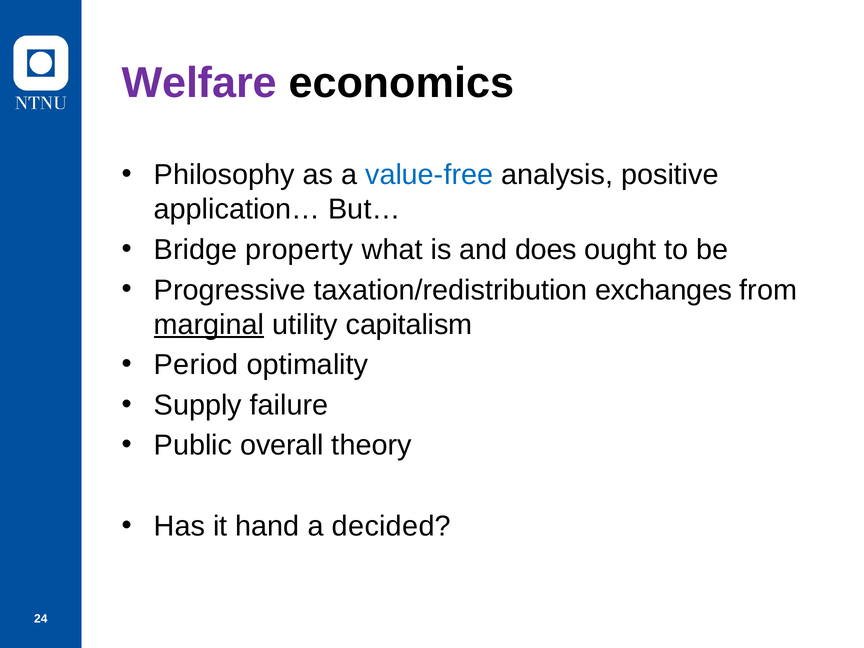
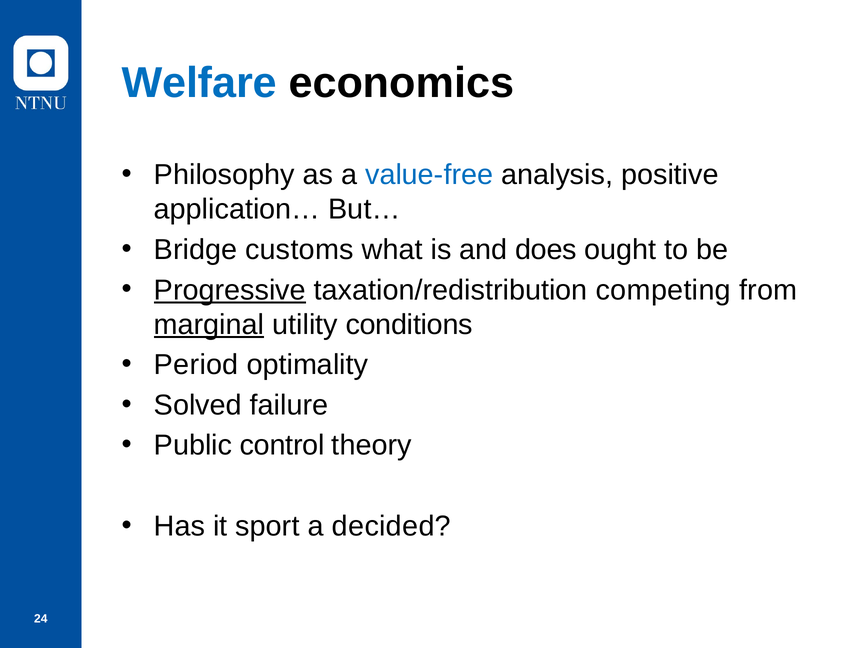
Welfare colour: purple -> blue (199, 83)
property: property -> customs (299, 250)
Progressive underline: none -> present (230, 290)
exchanges: exchanges -> competing (663, 290)
capitalism: capitalism -> conditions (409, 325)
Supply: Supply -> Solved (198, 405)
overall: overall -> control (282, 445)
hand: hand -> sport (267, 526)
